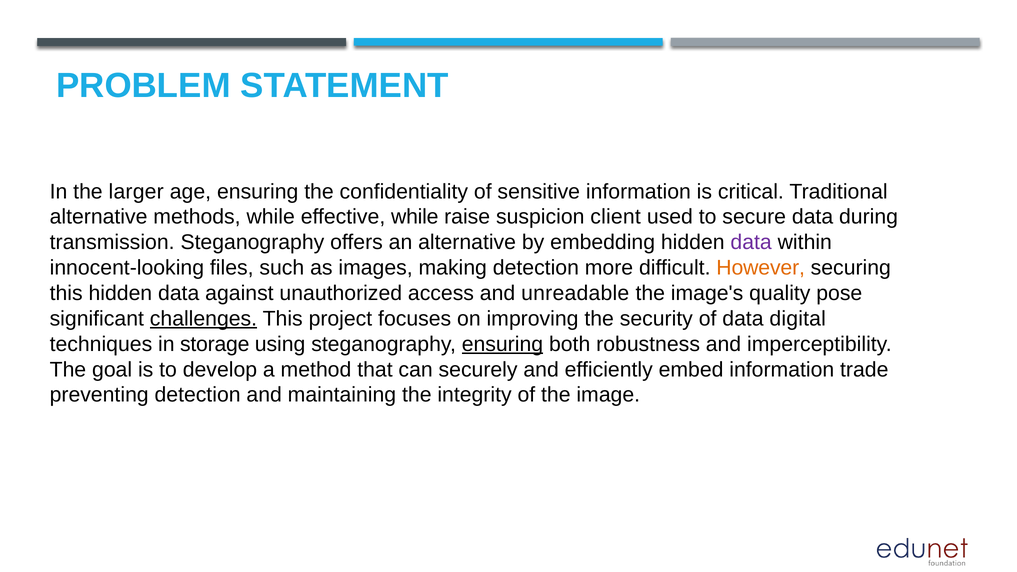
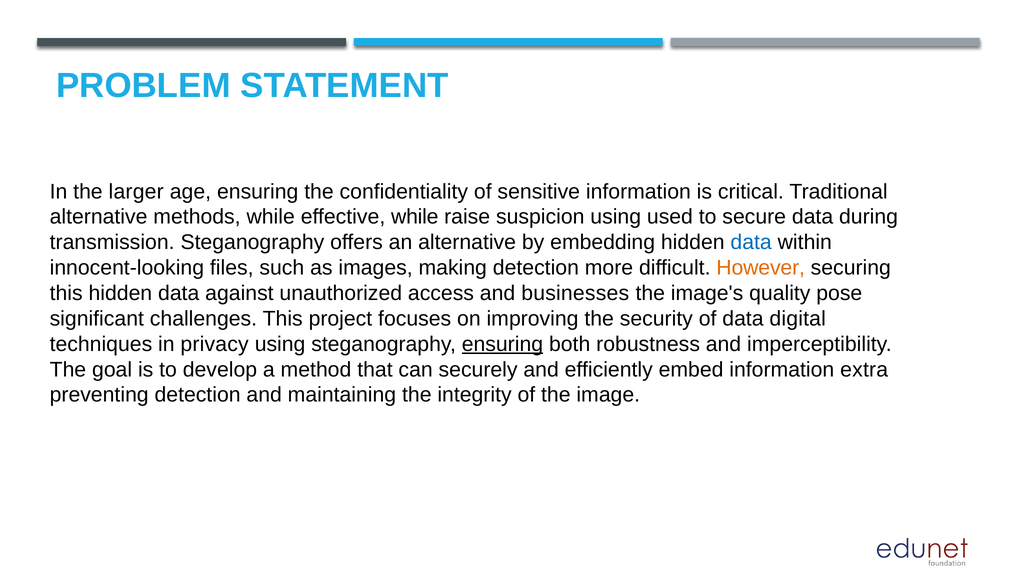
suspicion client: client -> using (616, 217)
data colour: purple -> blue (751, 242)
unreadable: unreadable -> businesses (575, 293)
challenges underline: present -> none (203, 319)
storage: storage -> privacy (215, 344)
trade: trade -> extra (864, 370)
